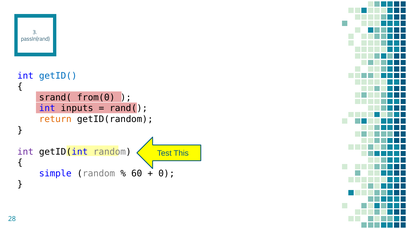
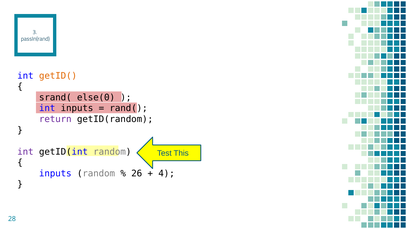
getID( colour: blue -> orange (58, 76)
from(0: from(0 -> else(0 (96, 97)
return colour: orange -> purple (55, 119)
simple: simple -> inputs (55, 173)
60: 60 -> 26 (137, 173)
0: 0 -> 4 (167, 173)
